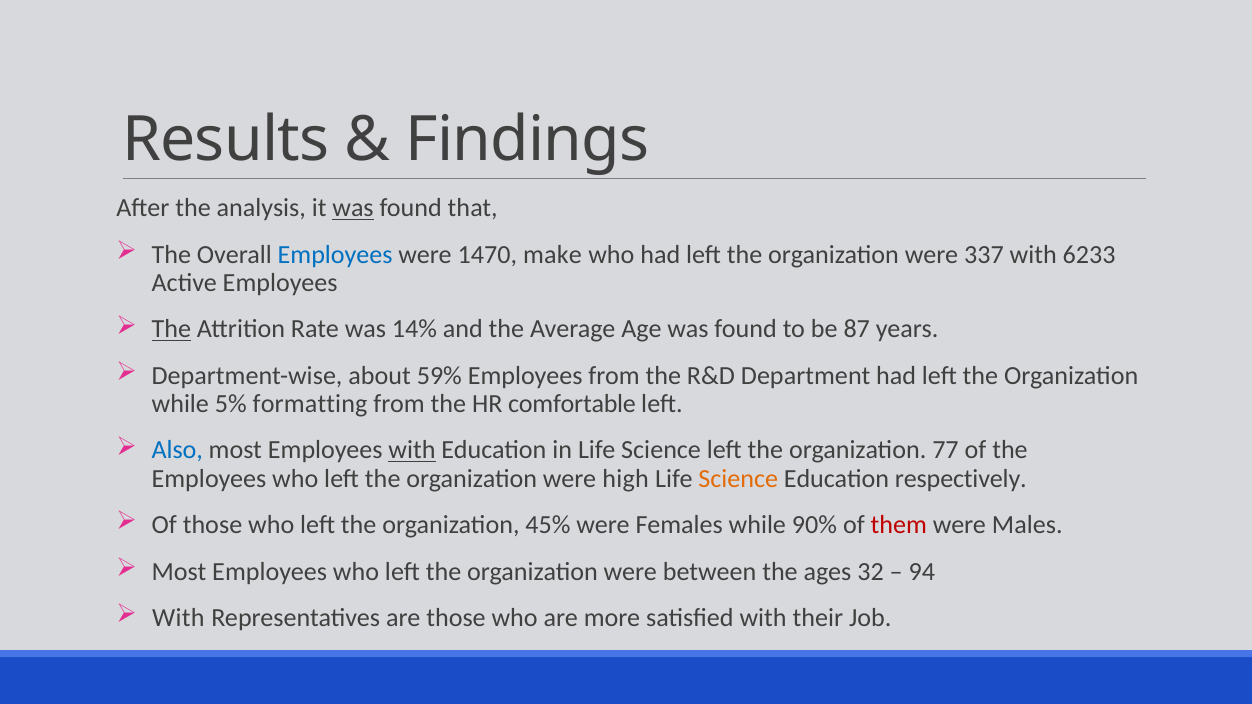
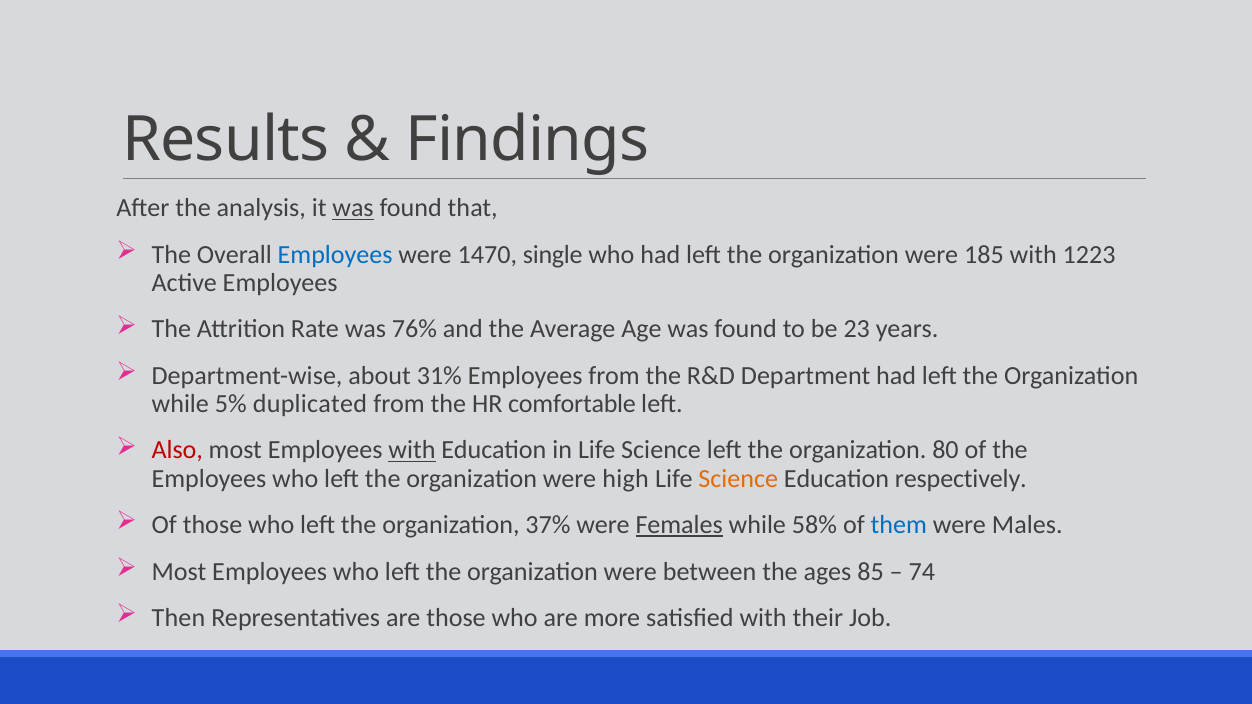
make: make -> single (553, 255)
337: 337 -> 185 (984, 255)
6233: 6233 -> 1223 (1089, 255)
The underline: present -> none (171, 329)
14%: 14% -> 76% (414, 329)
87: 87 -> 23 (857, 329)
59%: 59% -> 31% (439, 376)
formatting: formatting -> duplicated (310, 404)
Also colour: blue -> red (177, 450)
77: 77 -> 80 (945, 450)
45%: 45% -> 37% (548, 525)
Females underline: none -> present (679, 525)
90%: 90% -> 58% (814, 525)
them colour: red -> blue (899, 525)
32: 32 -> 85 (871, 572)
94: 94 -> 74 (922, 572)
With: With -> Then (178, 618)
